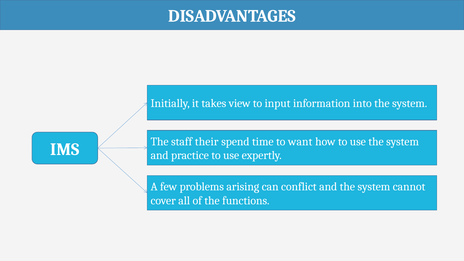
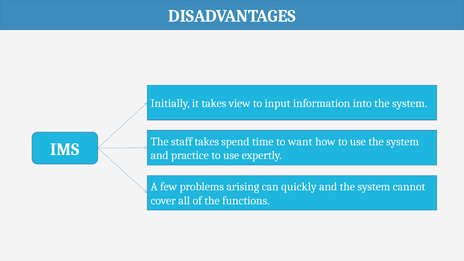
staff their: their -> takes (207, 142)
conflict: conflict -> quickly (299, 187)
